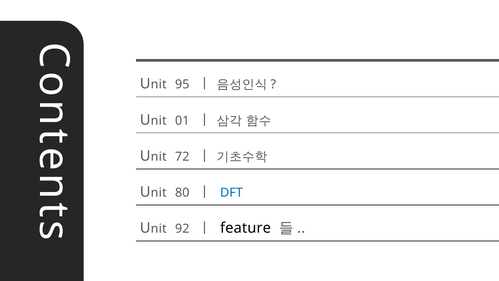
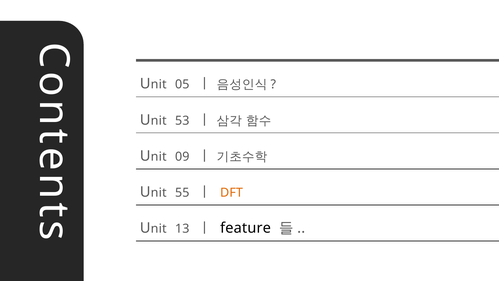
95: 95 -> 05 (182, 84)
01: 01 -> 53 (182, 120)
72: 72 -> 09 (182, 156)
80: 80 -> 55 (182, 192)
DFT colour: blue -> orange (232, 192)
92: 92 -> 13 (182, 228)
